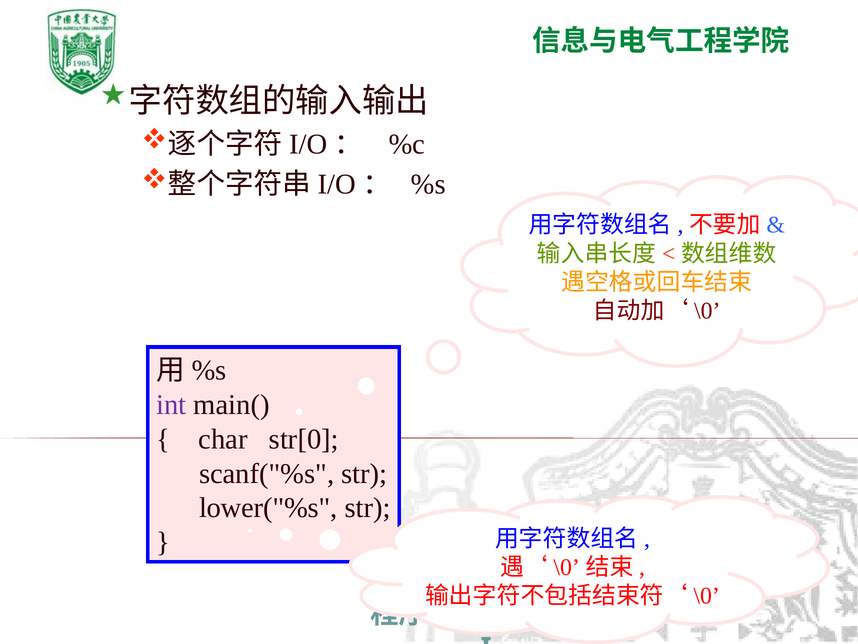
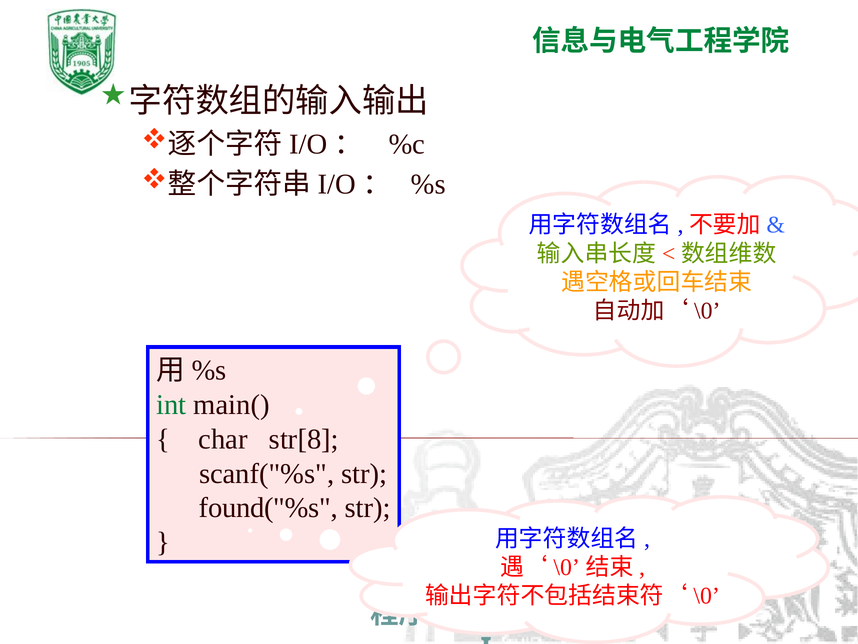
int colour: purple -> green (171, 405)
str[0: str[0 -> str[8 (304, 439)
lower("%s: lower("%s -> found("%s (268, 508)
